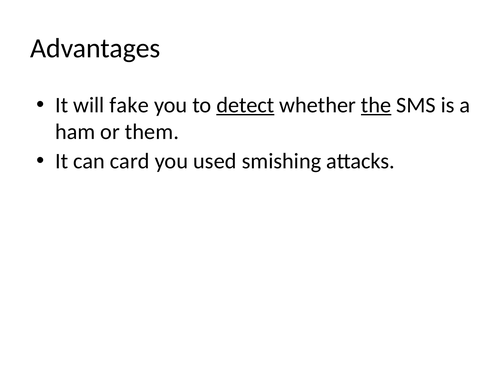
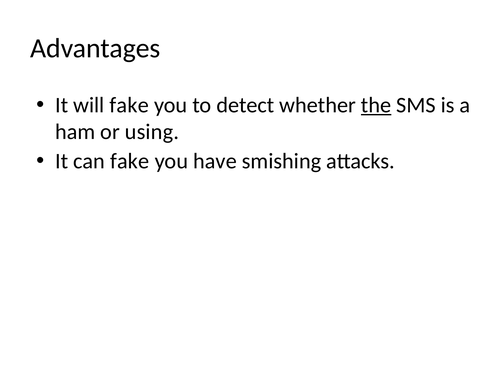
detect underline: present -> none (245, 105)
them: them -> using (152, 132)
can card: card -> fake (130, 161)
used: used -> have (215, 161)
